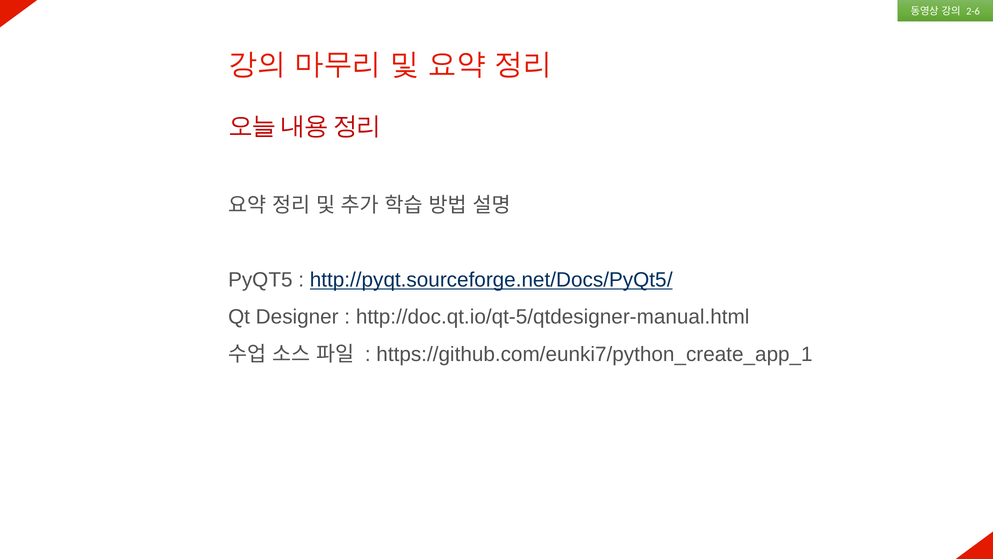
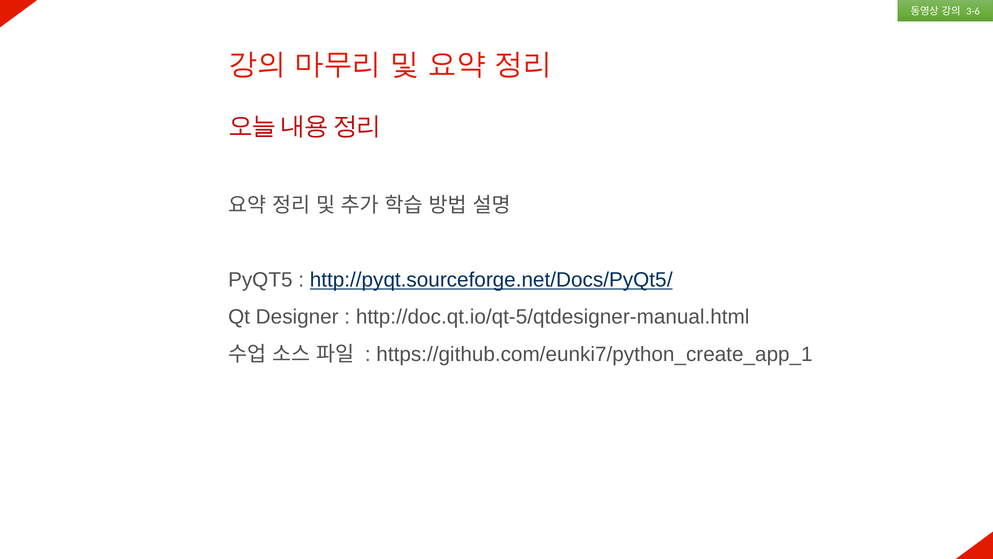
2-6: 2-6 -> 3-6 (973, 11)
